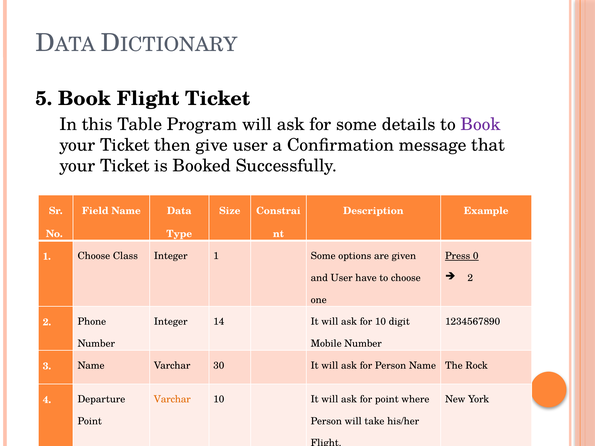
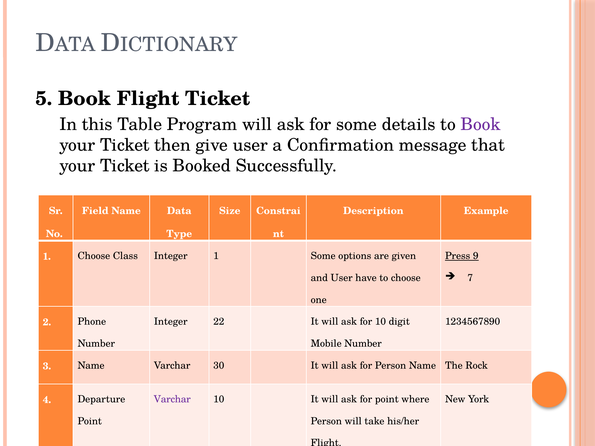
0: 0 -> 9 (476, 256)
2: 2 -> 7 (470, 278)
14: 14 -> 22 (219, 322)
Varchar colour: orange -> purple (172, 400)
